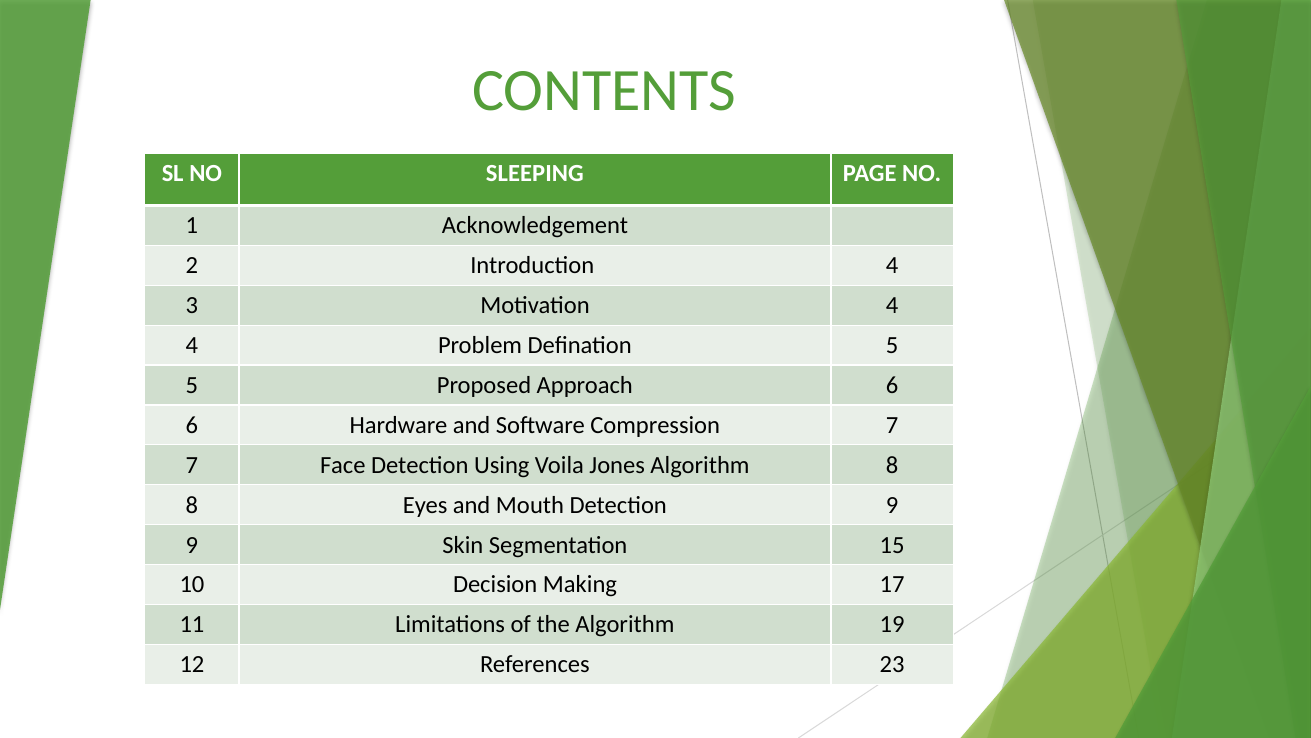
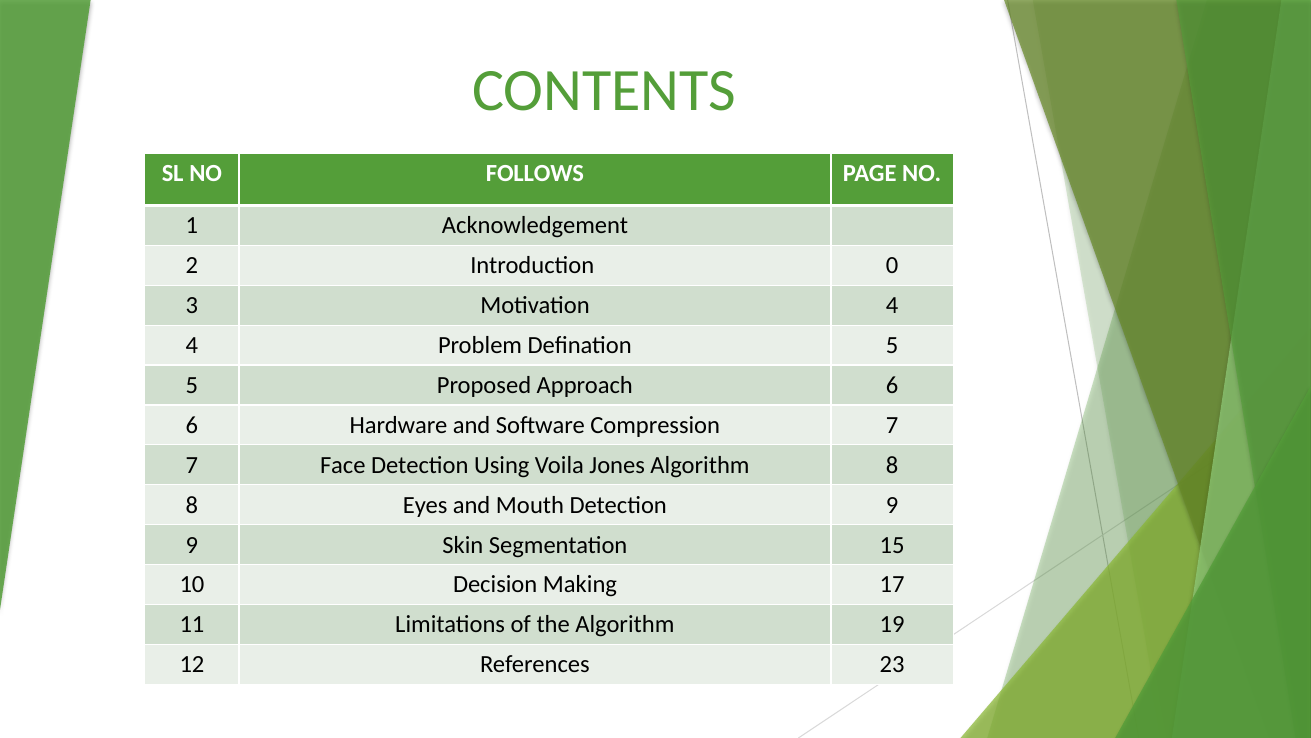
SLEEPING: SLEEPING -> FOLLOWS (535, 173)
Introduction 4: 4 -> 0 (892, 265)
